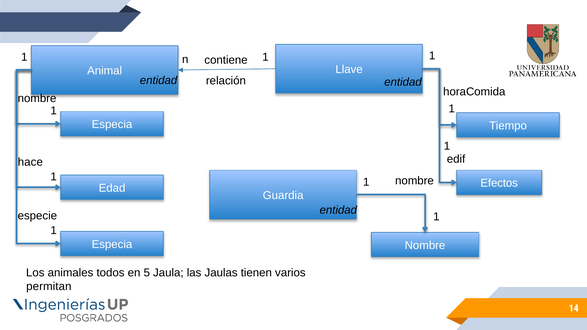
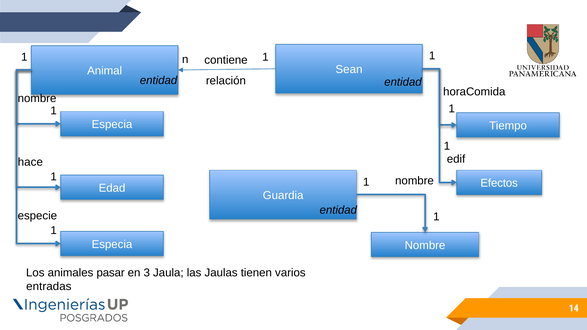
Llave: Llave -> Sean (349, 70)
todos: todos -> pasar (111, 273)
5: 5 -> 3 (147, 273)
permitan: permitan -> entradas (49, 287)
